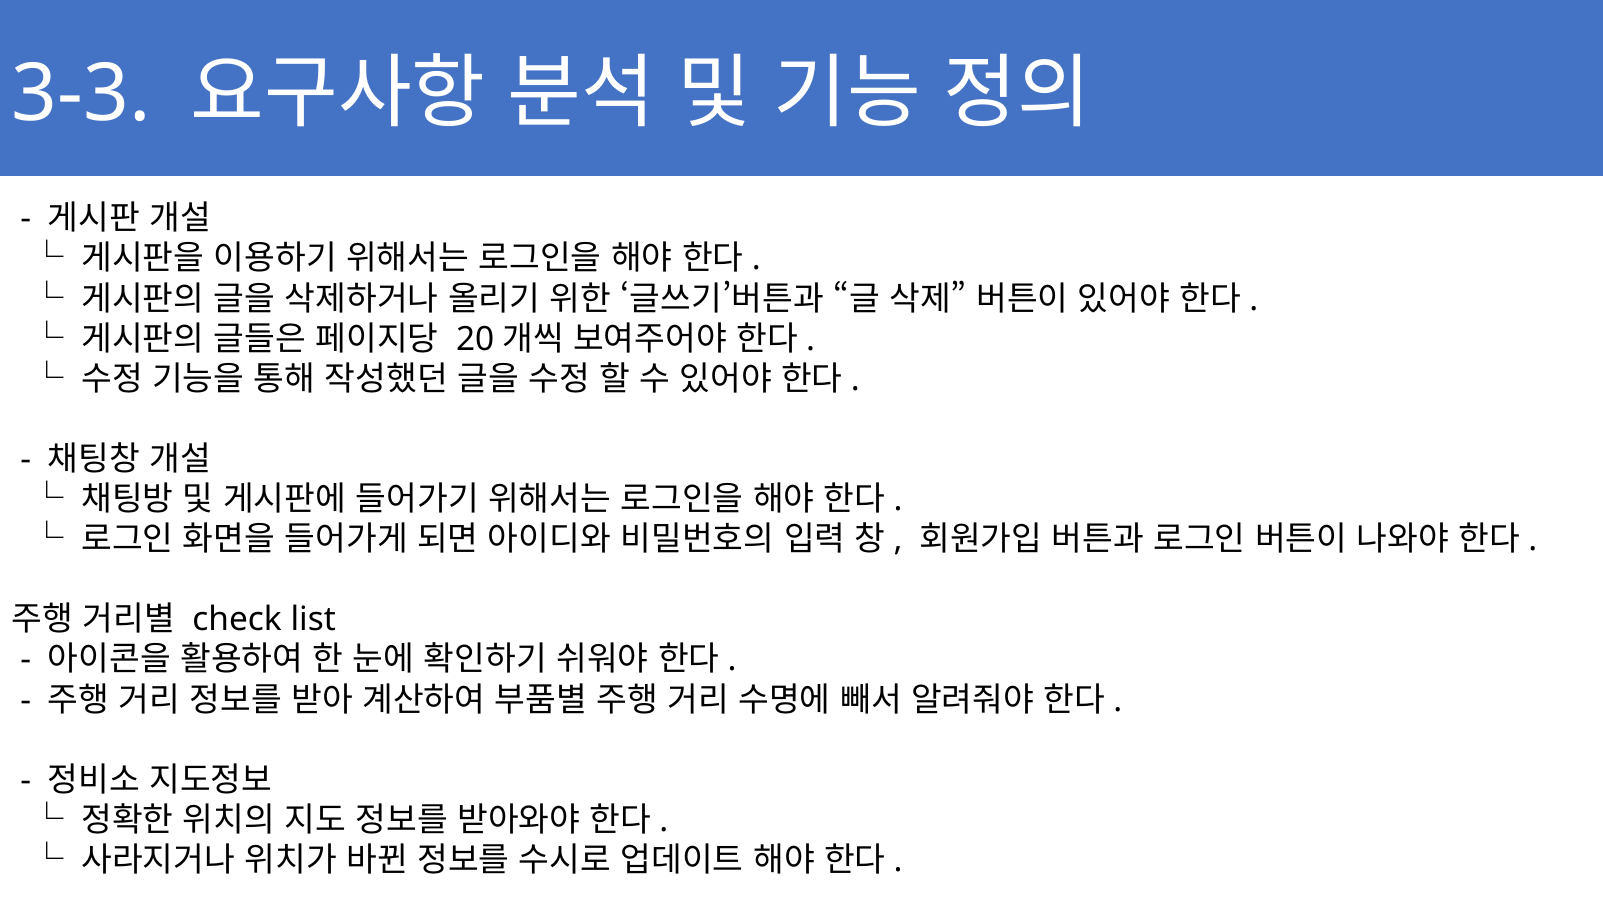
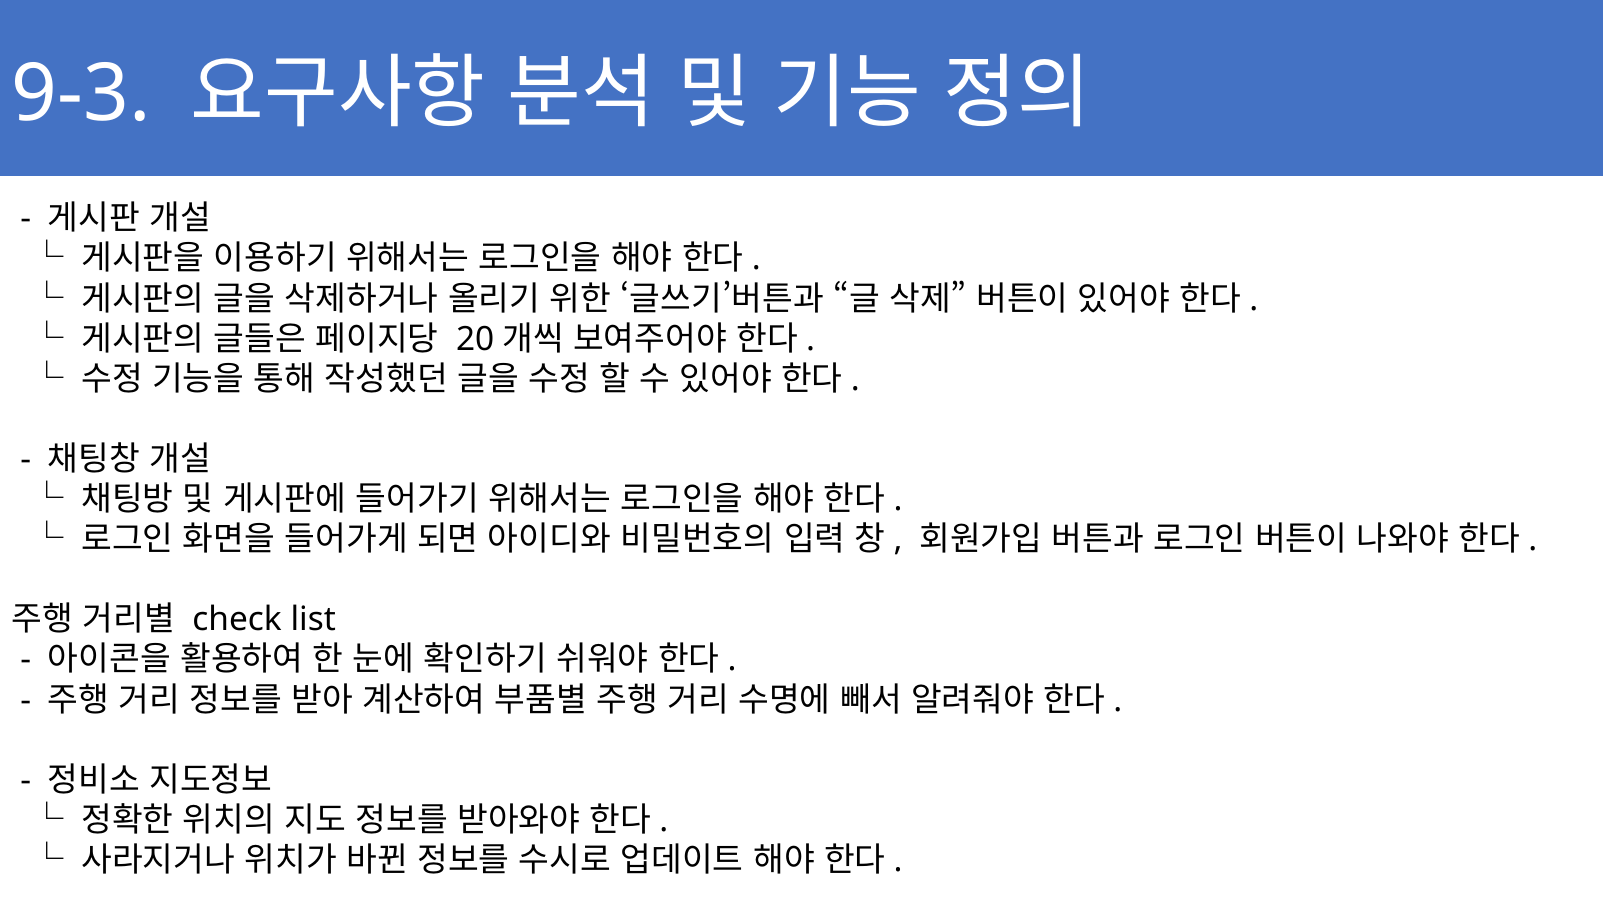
3-3: 3-3 -> 9-3 (81, 94)
